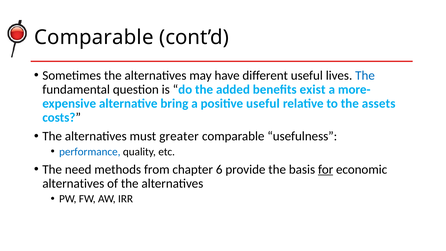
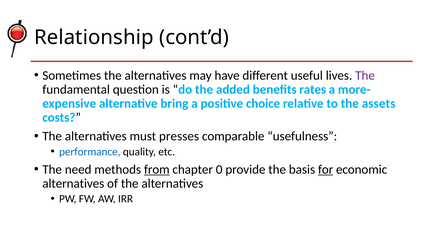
Comparable: Comparable -> Relationship (94, 37)
The colour: blue -> purple (365, 75)
exist: exist -> rates (313, 89)
positive useful: useful -> choice (263, 104)
greater: greater -> presses (179, 136)
from underline: none -> present (157, 169)
6: 6 -> 0 (219, 169)
